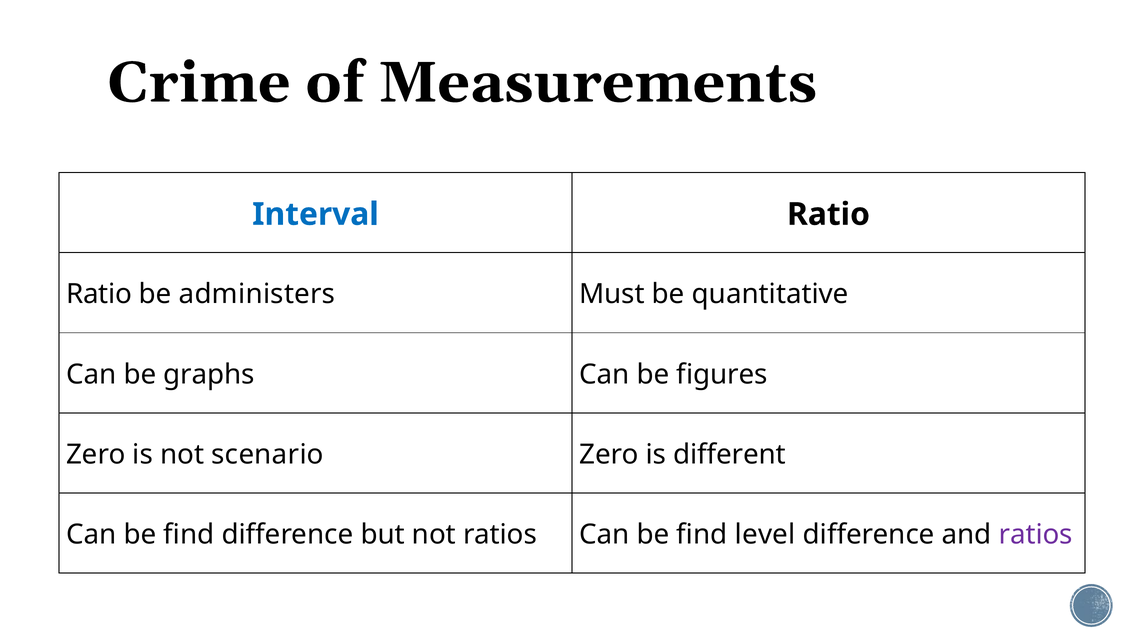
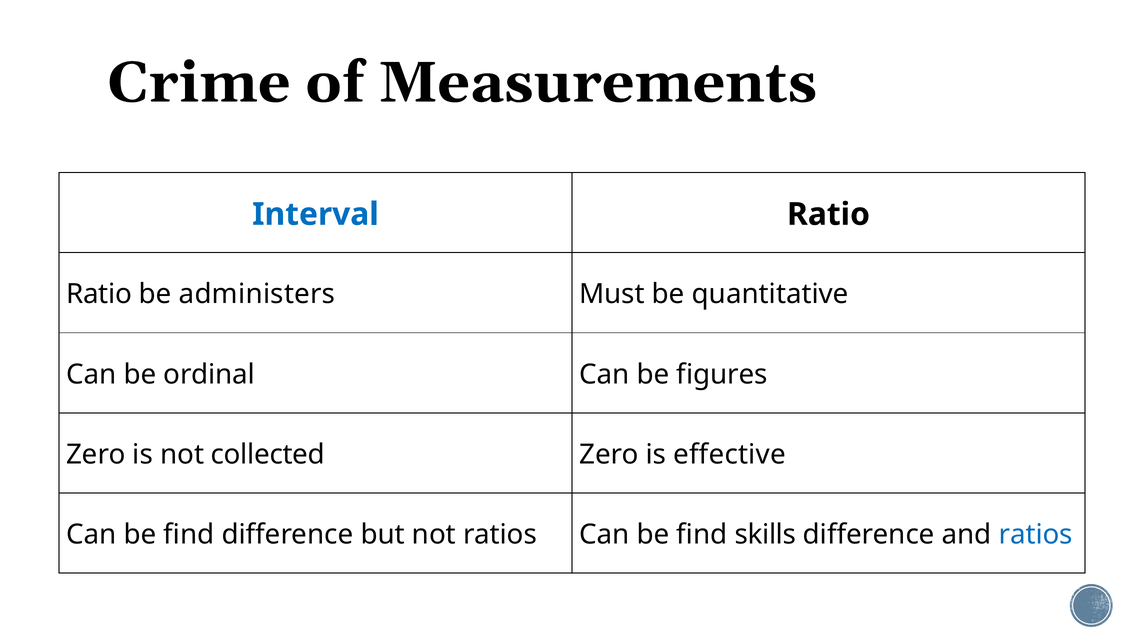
graphs: graphs -> ordinal (209, 375)
scenario: scenario -> collected (268, 455)
different: different -> effective (729, 455)
level: level -> skills (765, 535)
ratios colour: purple -> blue (1036, 535)
